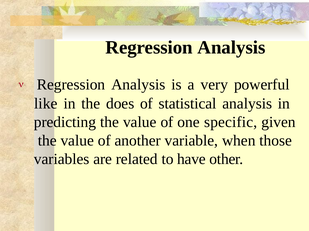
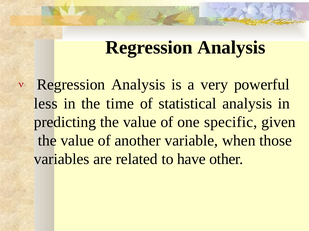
like: like -> less (46, 104)
does: does -> time (120, 104)
